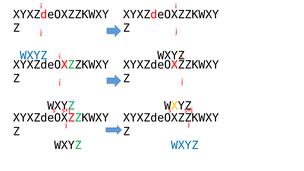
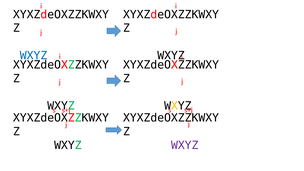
WXYZ colour: blue -> purple (185, 145)
